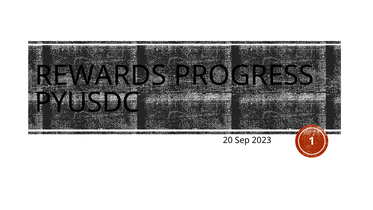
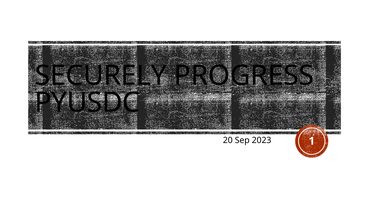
REWARDS: REWARDS -> SECURELY (101, 76)
